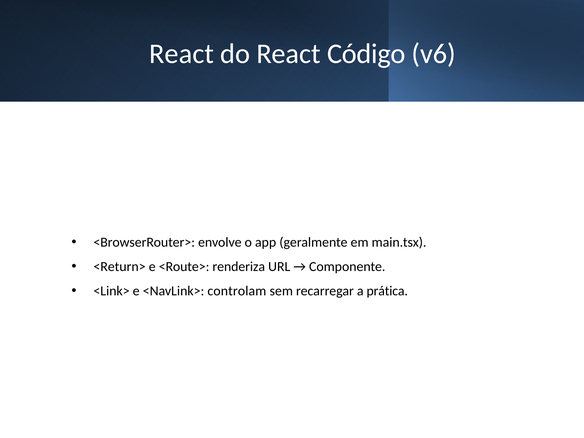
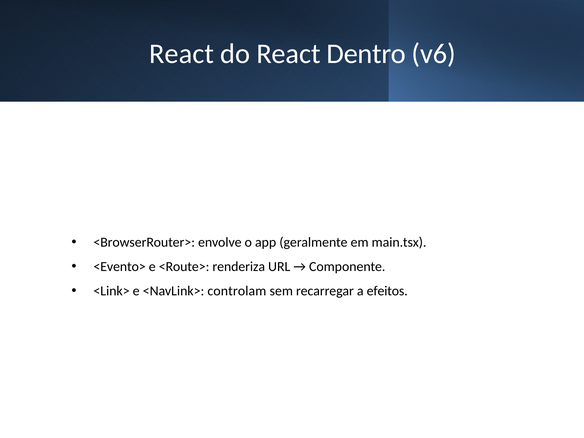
Código: Código -> Dentro (366, 54)
<Return>: <Return> -> <Evento> (120, 267)
prática: prática -> efeitos (387, 291)
